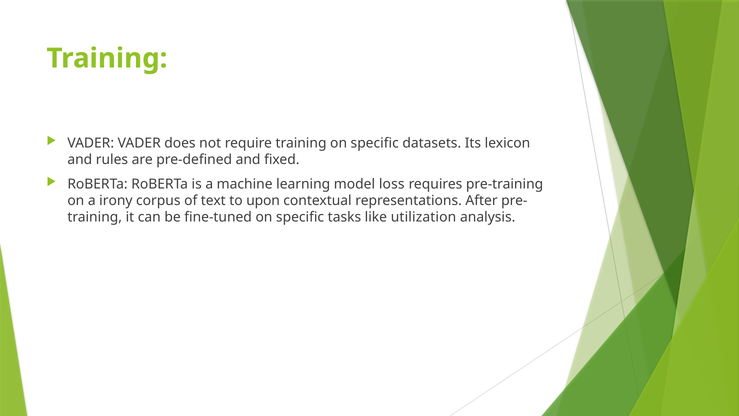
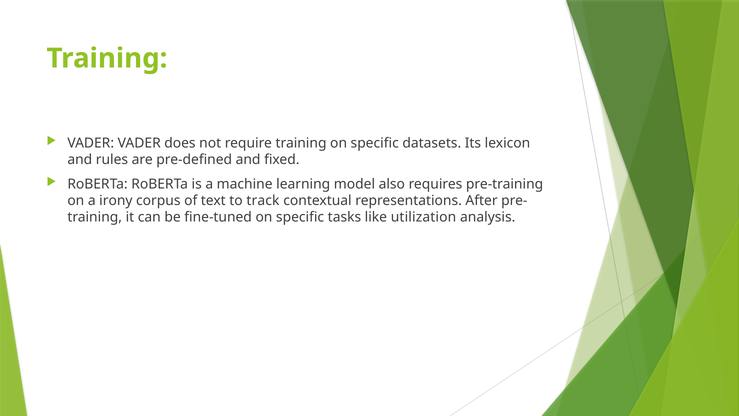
loss: loss -> also (392, 184)
upon: upon -> track (263, 201)
